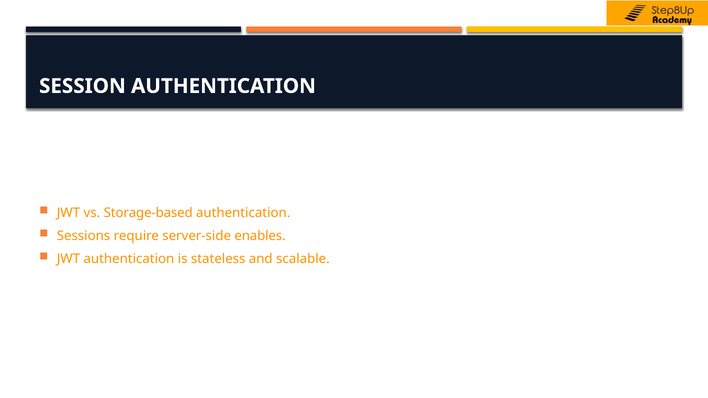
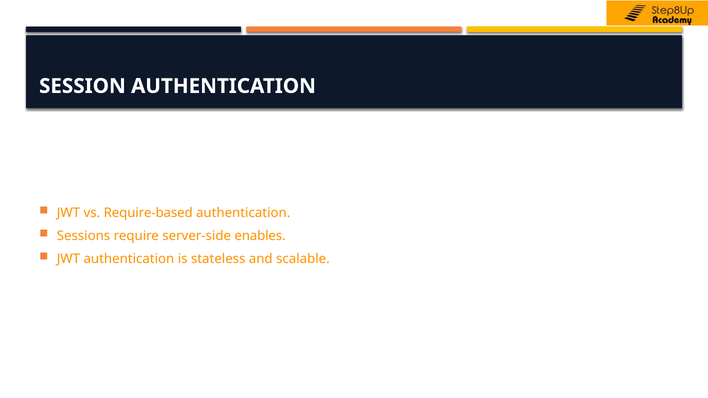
Storage-based: Storage-based -> Require-based (148, 213)
